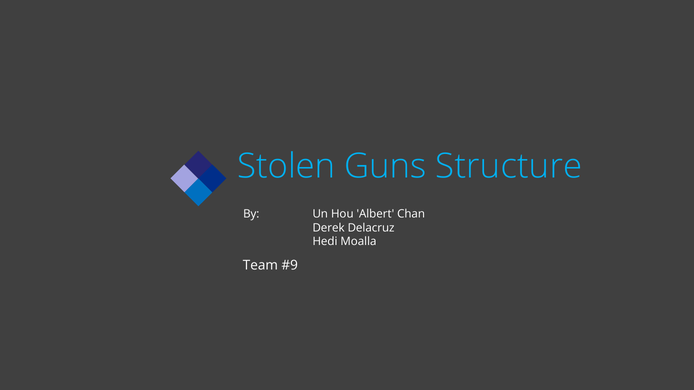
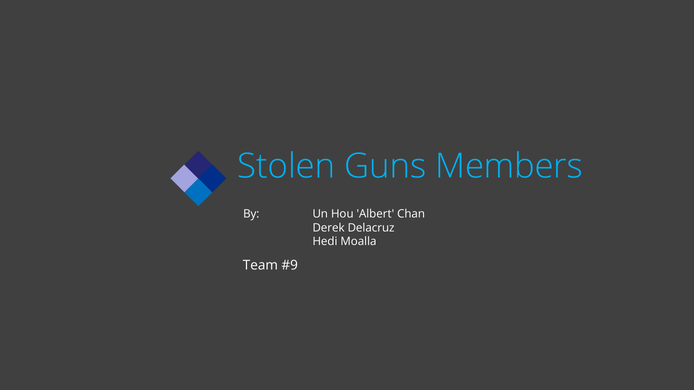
Structure: Structure -> Members (509, 166)
